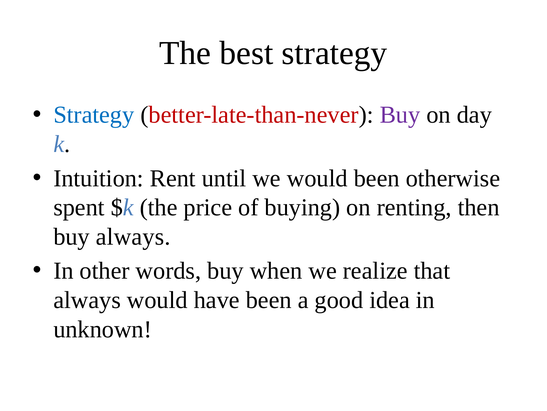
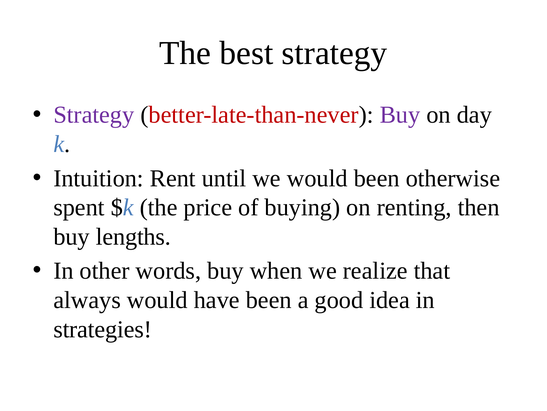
Strategy colour: blue -> purple (94, 115)
buy always: always -> lengths (133, 236)
unknown: unknown -> strategies (103, 329)
